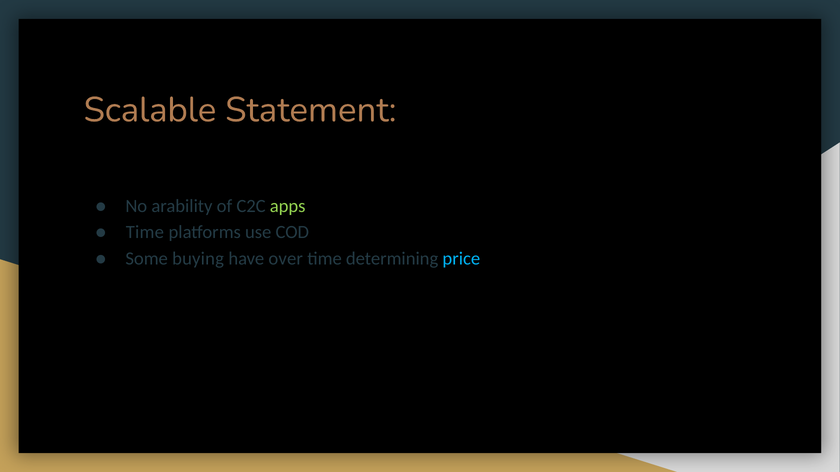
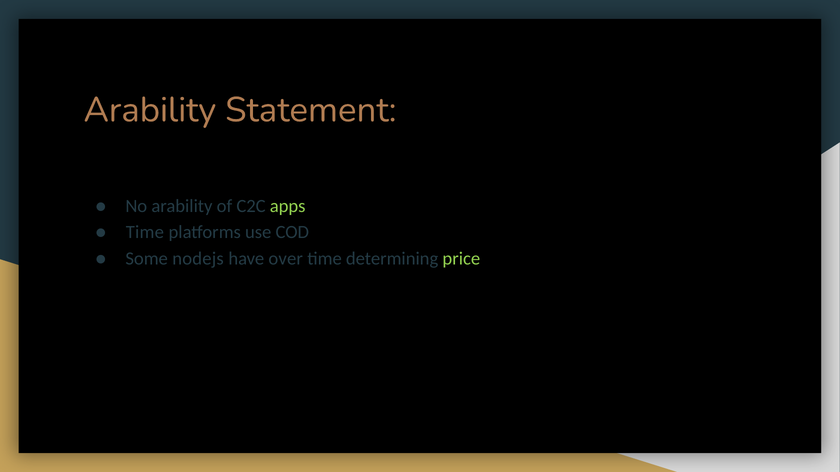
Scalable: Scalable -> Arability (150, 110)
buying: buying -> nodejs (198, 259)
price colour: light blue -> light green (461, 259)
